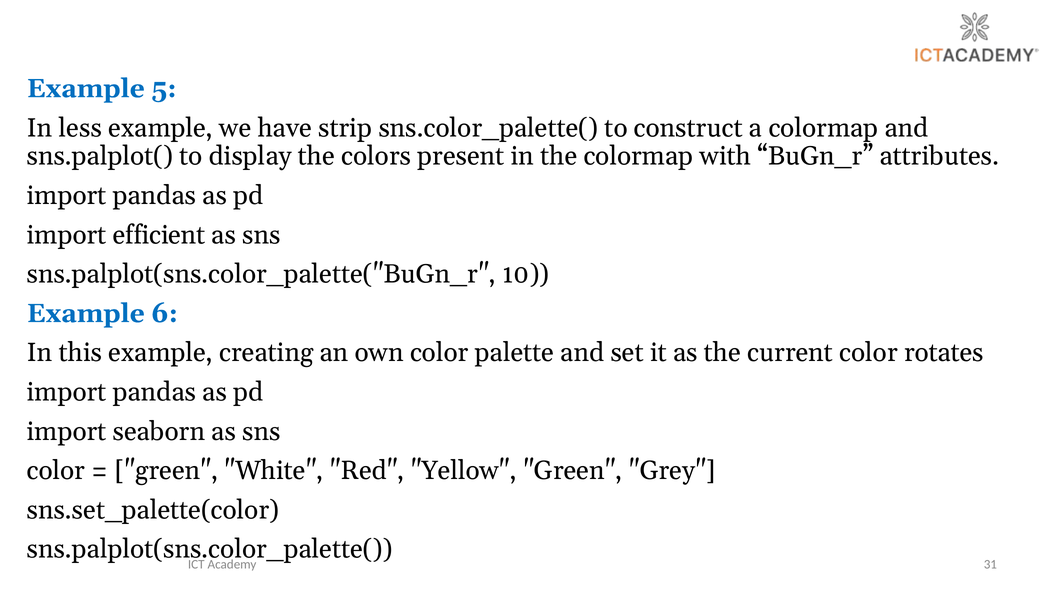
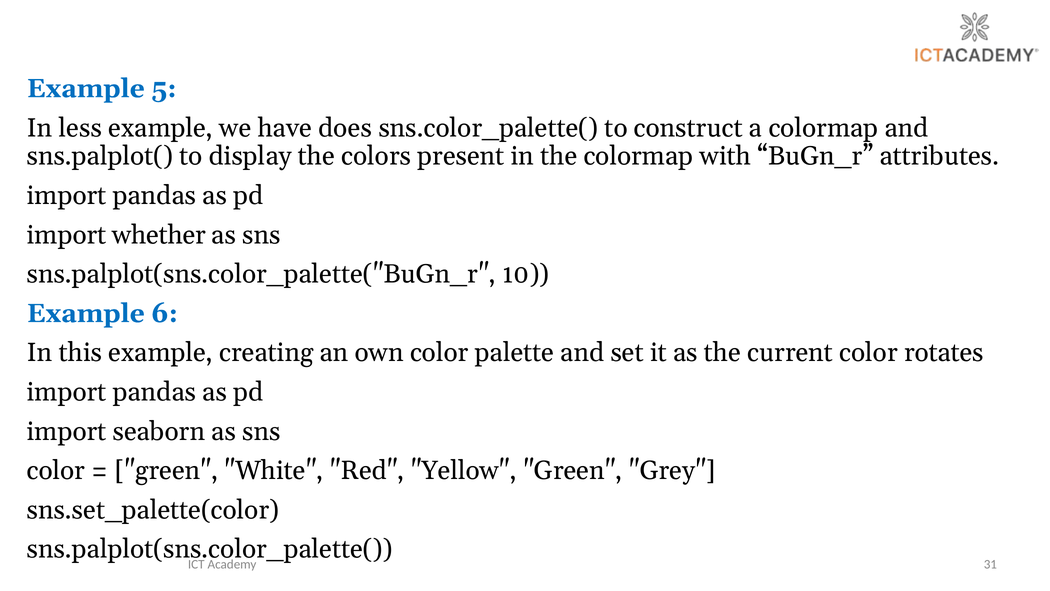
strip: strip -> does (345, 128)
efficient: efficient -> whether (159, 235)
